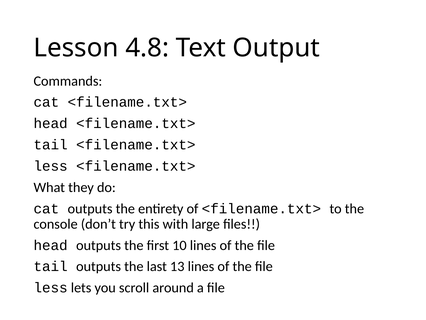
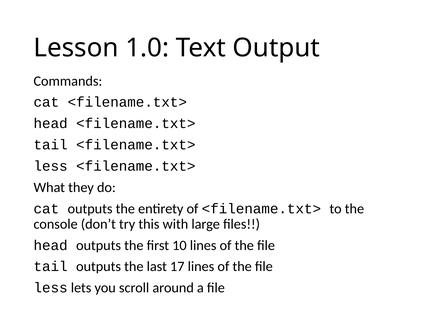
4.8: 4.8 -> 1.0 (147, 48)
13: 13 -> 17 (177, 266)
